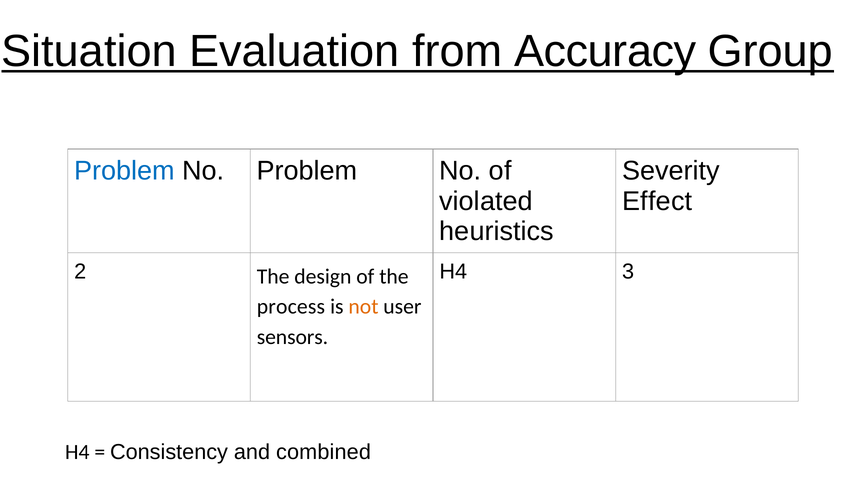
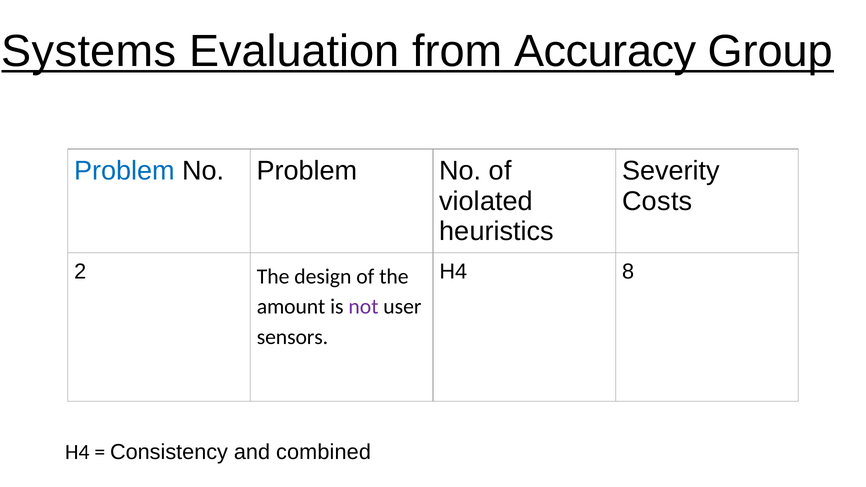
Situation: Situation -> Systems (89, 52)
Effect: Effect -> Costs (657, 201)
3: 3 -> 8 (628, 272)
process: process -> amount (291, 307)
not colour: orange -> purple (363, 307)
